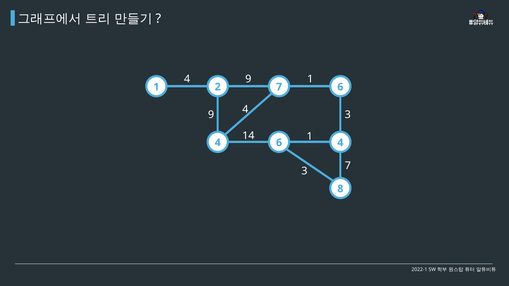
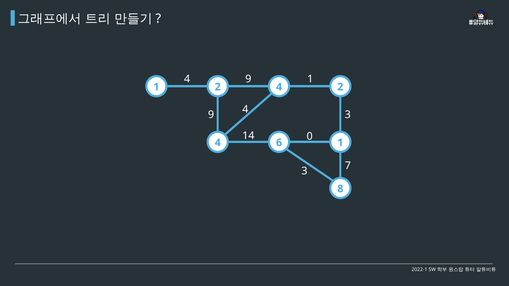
2 7: 7 -> 4 (279, 87)
1 6: 6 -> 2 (340, 87)
14 1: 1 -> 0 (310, 137)
6 4: 4 -> 1 (340, 143)
